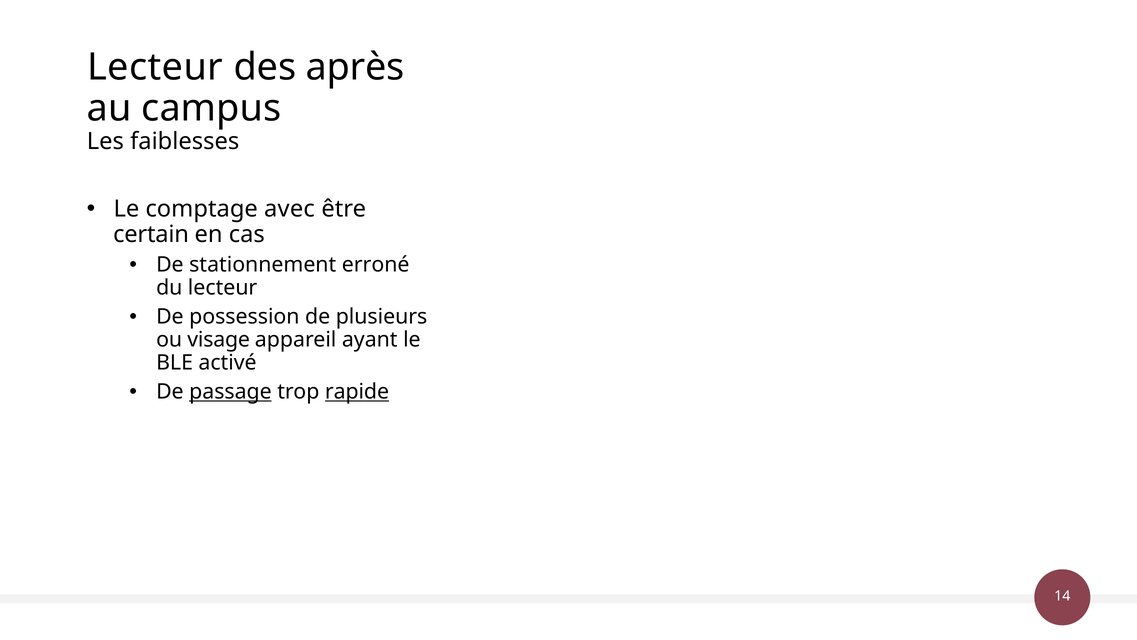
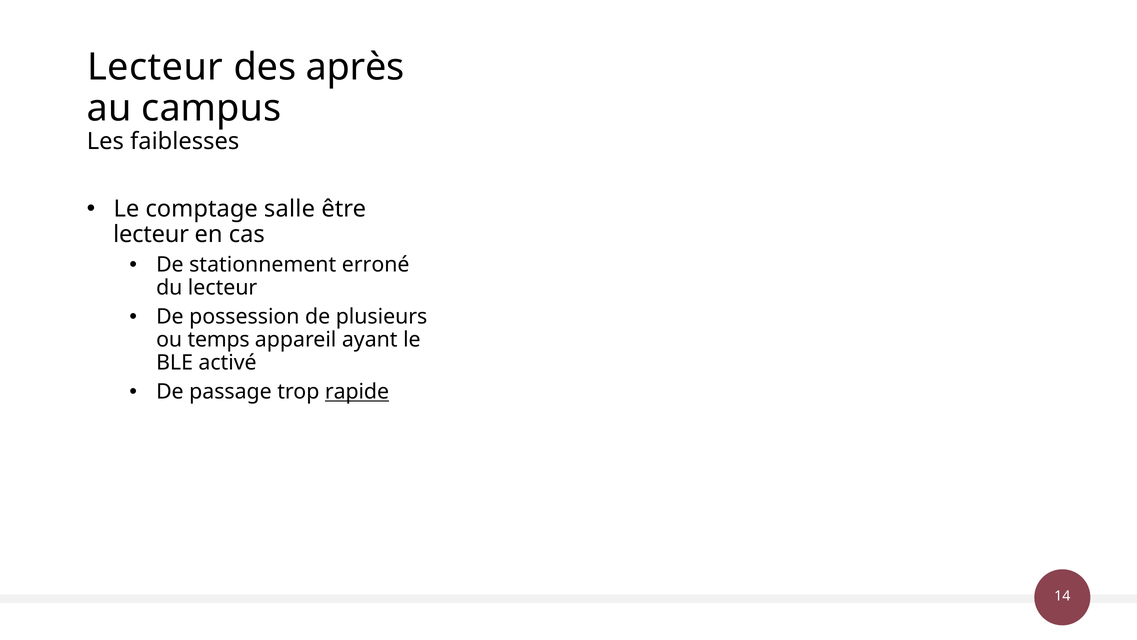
avec: avec -> salle (290, 209)
certain: certain -> lecteur (151, 234)
visage: visage -> temps (219, 340)
passage underline: present -> none (230, 392)
